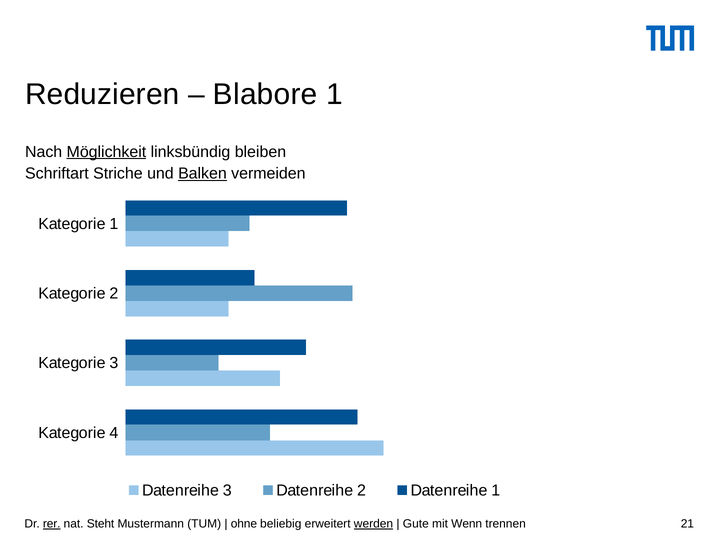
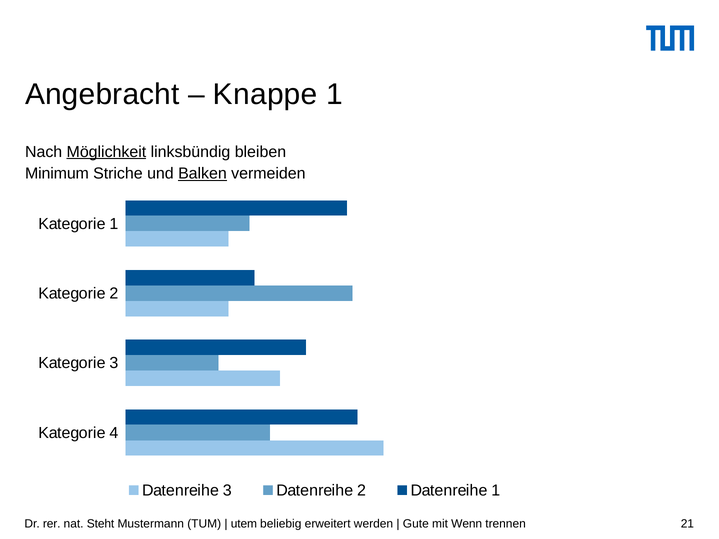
Reduzieren: Reduzieren -> Angebracht (102, 94)
Blabore: Blabore -> Knappe (265, 94)
Schriftart: Schriftart -> Minimum (57, 174)
rer underline: present -> none (52, 524)
ohne: ohne -> utem (244, 524)
werden underline: present -> none (374, 524)
